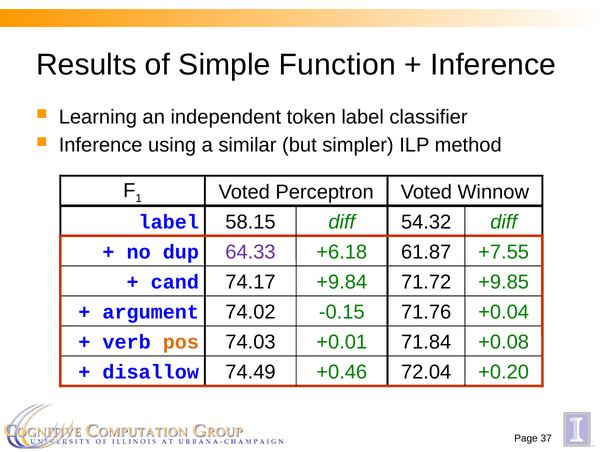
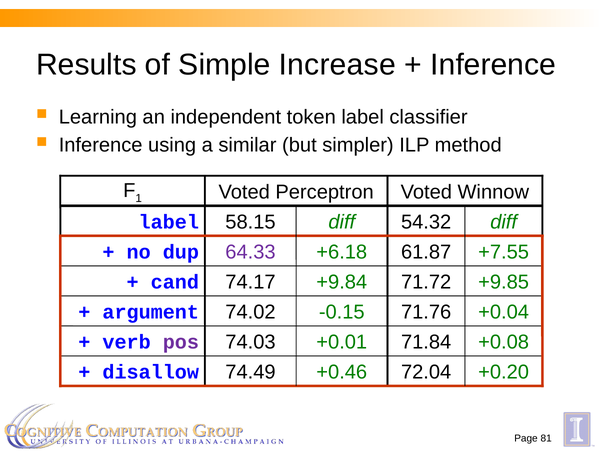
Function: Function -> Increase (337, 65)
pos colour: orange -> purple (181, 343)
37: 37 -> 81 (546, 439)
